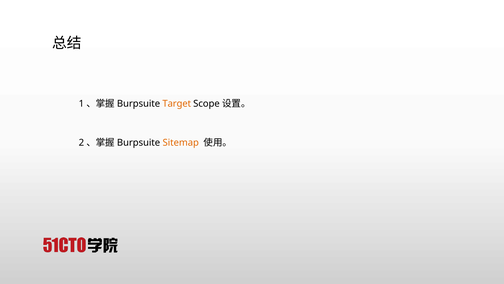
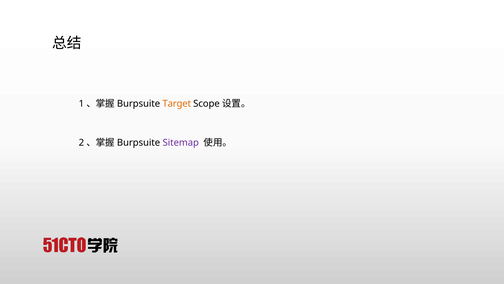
Sitemap colour: orange -> purple (181, 142)
